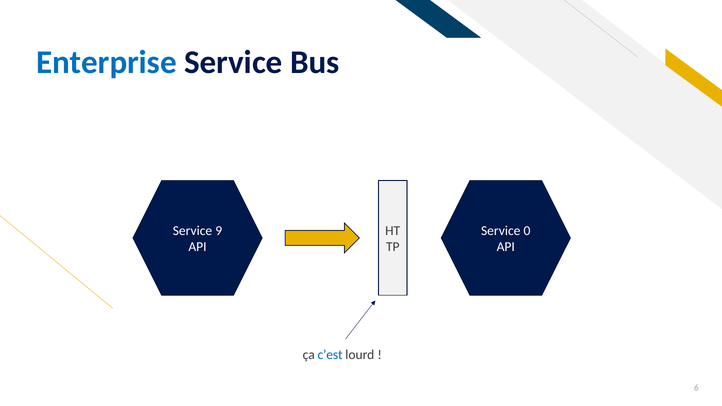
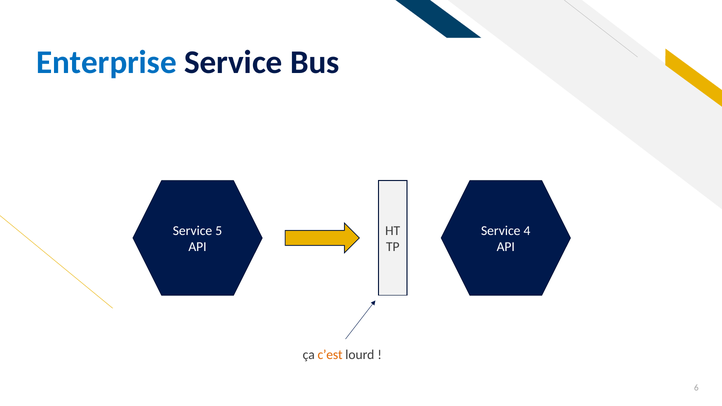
9: 9 -> 5 (219, 231)
0: 0 -> 4 (527, 231)
c’est colour: blue -> orange (330, 355)
